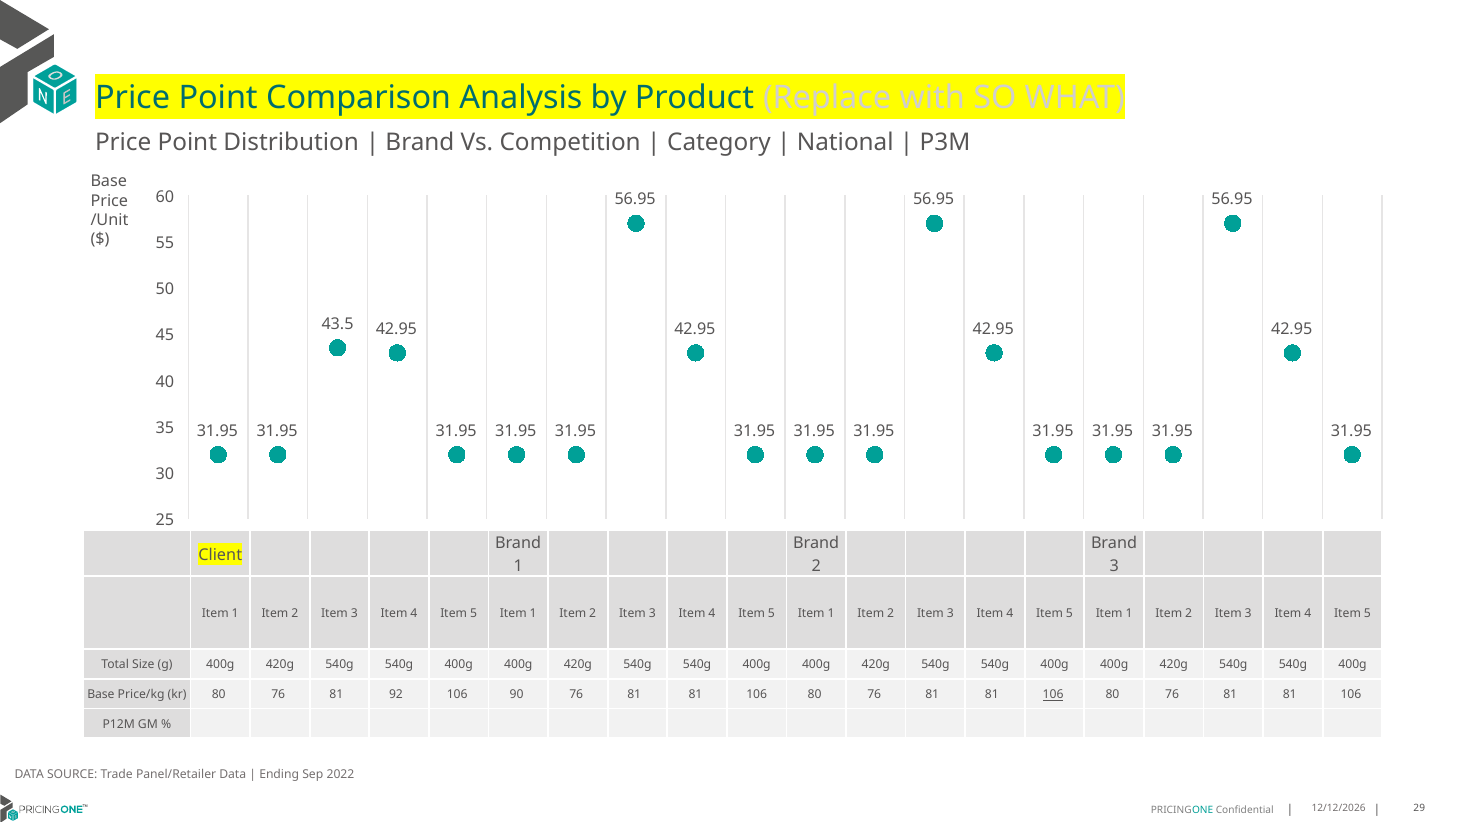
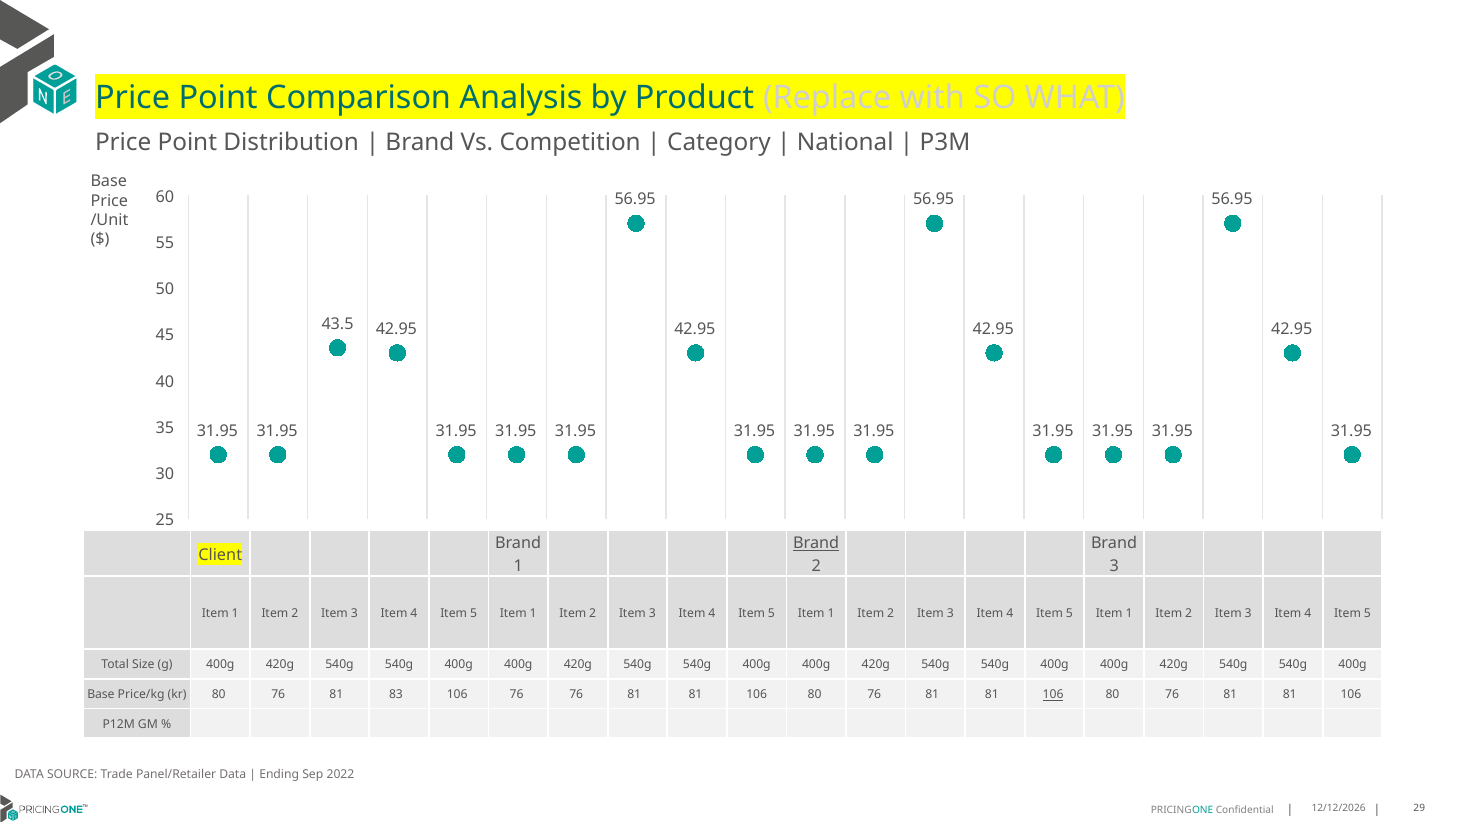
Brand underline: none -> present (816, 544)
92: 92 -> 83 (396, 694)
106 90: 90 -> 76 (517, 694)
